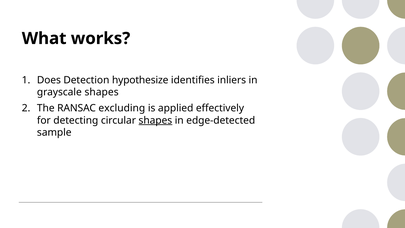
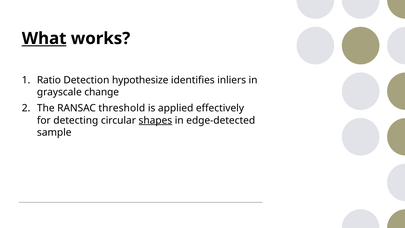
What underline: none -> present (44, 38)
Does: Does -> Ratio (49, 80)
grayscale shapes: shapes -> change (102, 92)
excluding: excluding -> threshold (122, 108)
